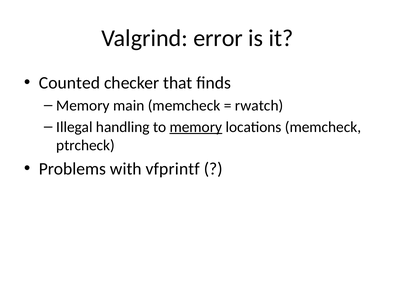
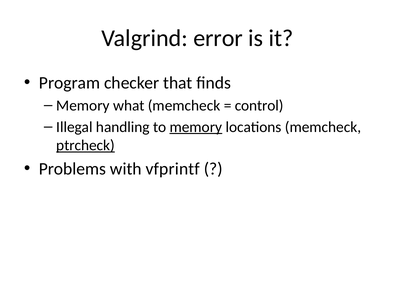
Counted: Counted -> Program (70, 83)
main: main -> what (129, 106)
rwatch: rwatch -> control (259, 106)
ptrcheck underline: none -> present (86, 146)
